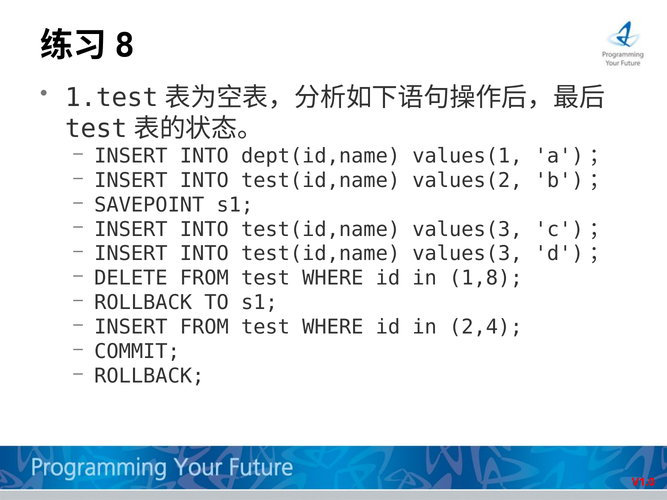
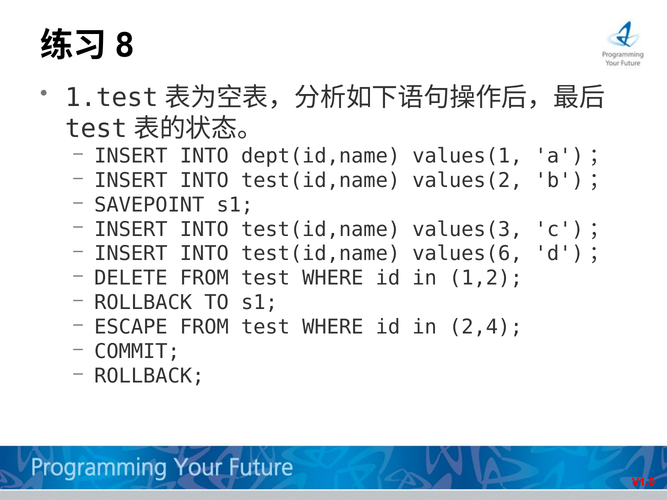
values(3: values(3 -> values(6 (467, 254)
1,8: 1,8 -> 1,2 (486, 278)
INSERT: INSERT -> ESCAPE (131, 327)
